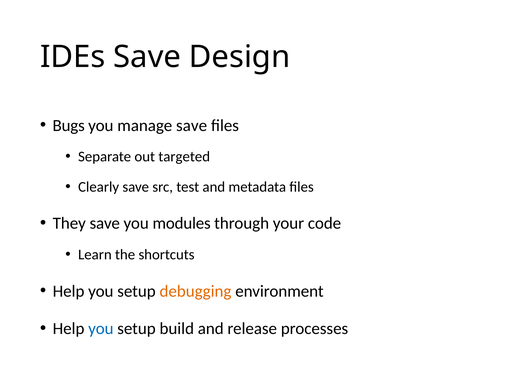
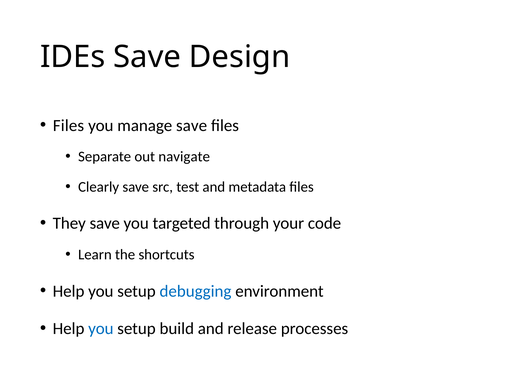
Bugs: Bugs -> Files (68, 125)
targeted: targeted -> navigate (184, 157)
modules: modules -> targeted (182, 223)
debugging colour: orange -> blue (196, 291)
